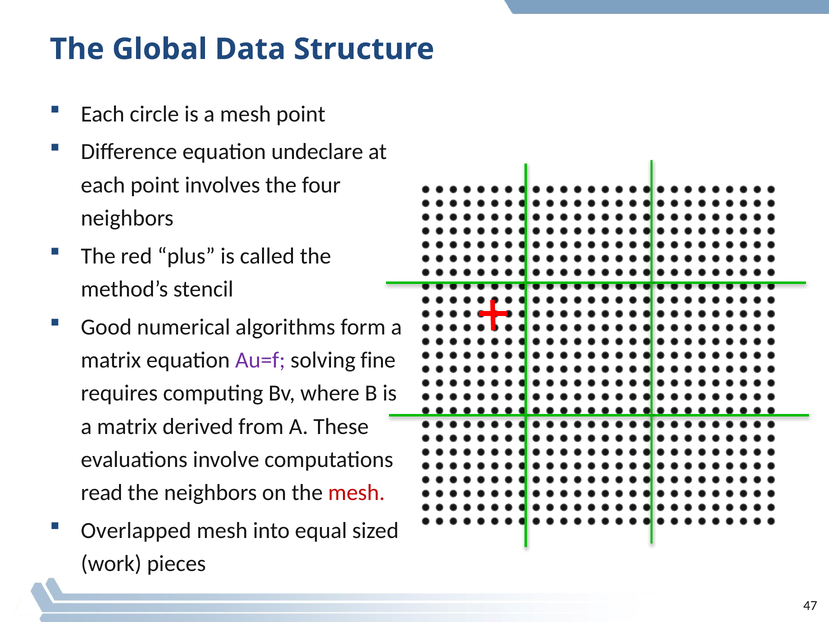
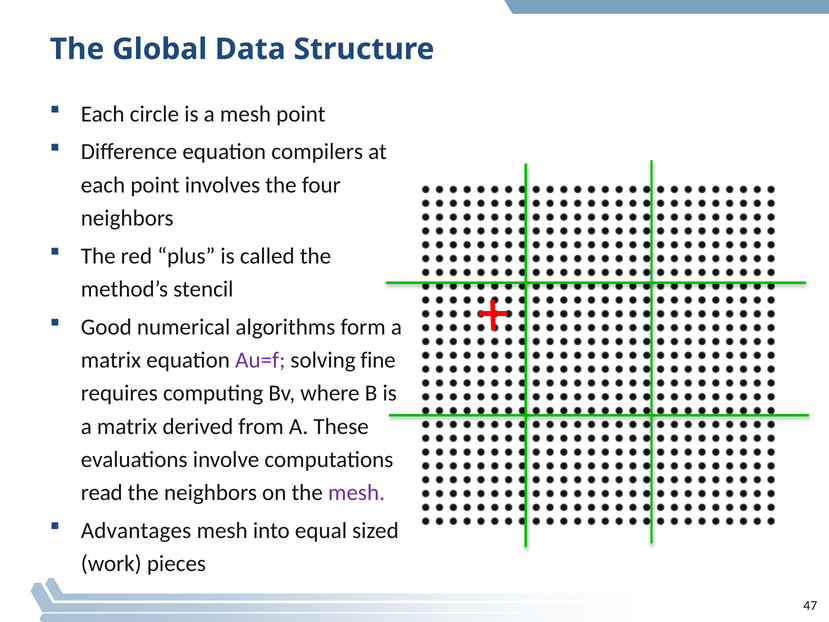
undeclare: undeclare -> compilers (317, 152)
mesh colour: red -> purple (357, 493)
Overlapped: Overlapped -> Advantages (136, 530)
